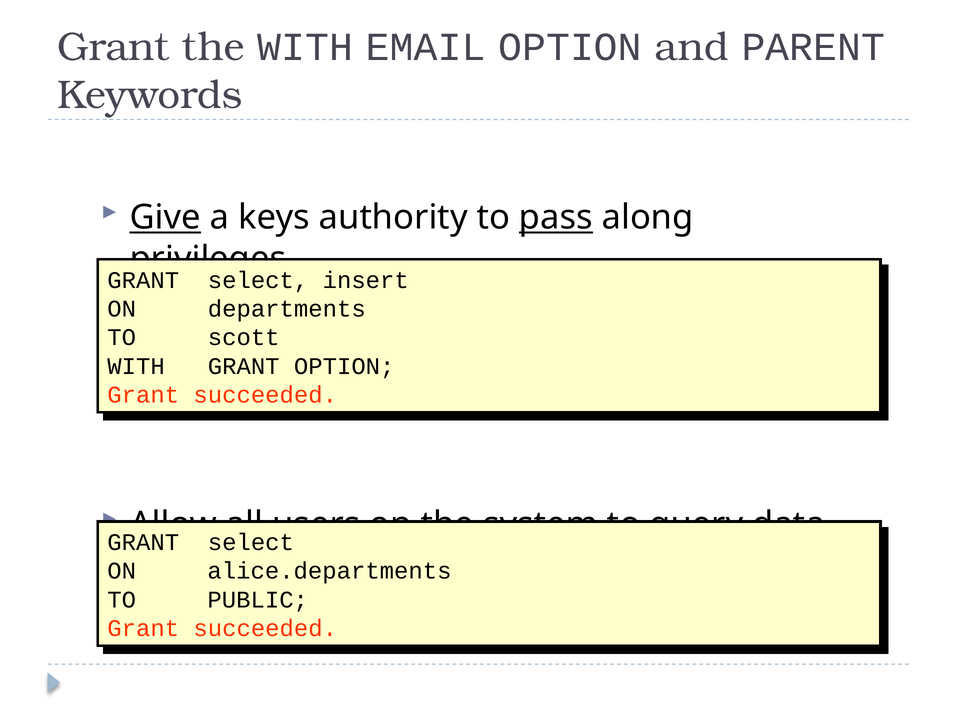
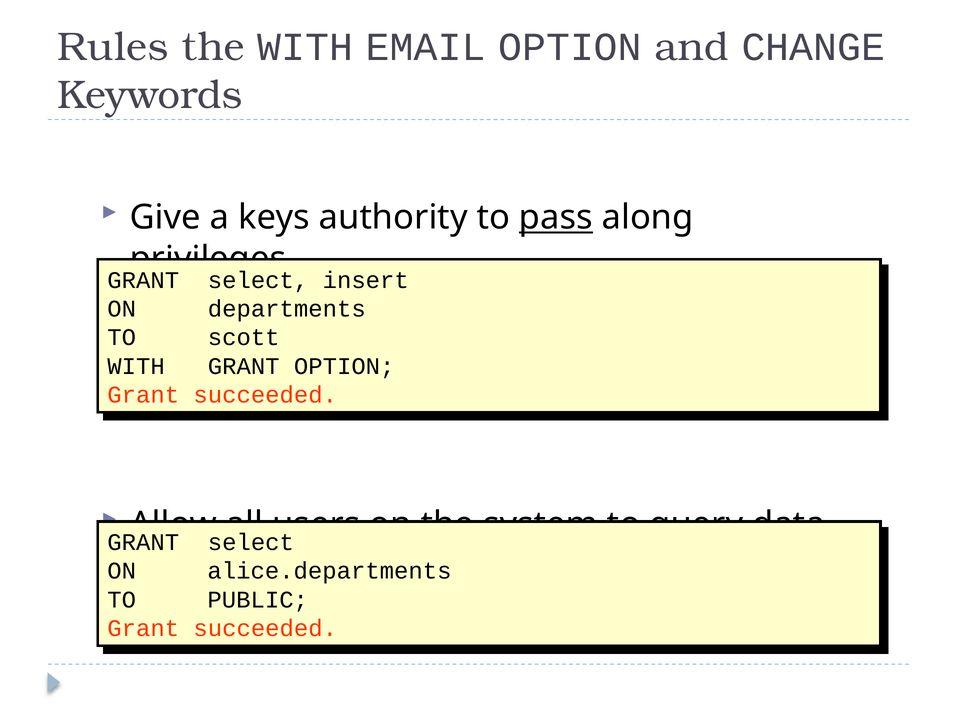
Grant: Grant -> Rules (113, 47)
PARENT: PARENT -> CHANGE (813, 47)
Give underline: present -> none (165, 218)
